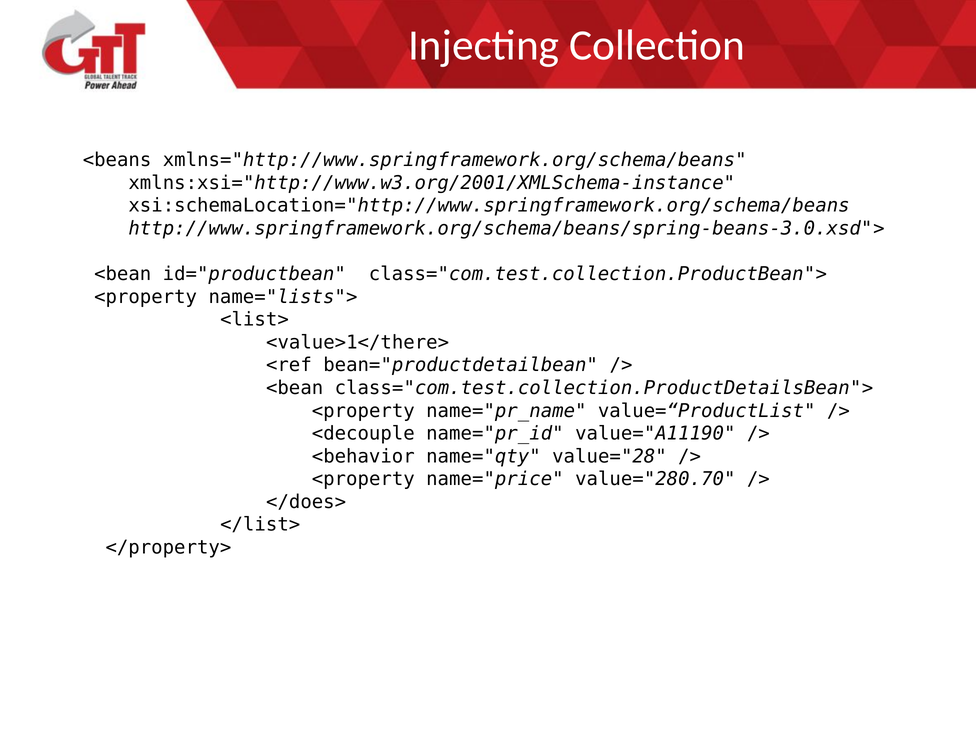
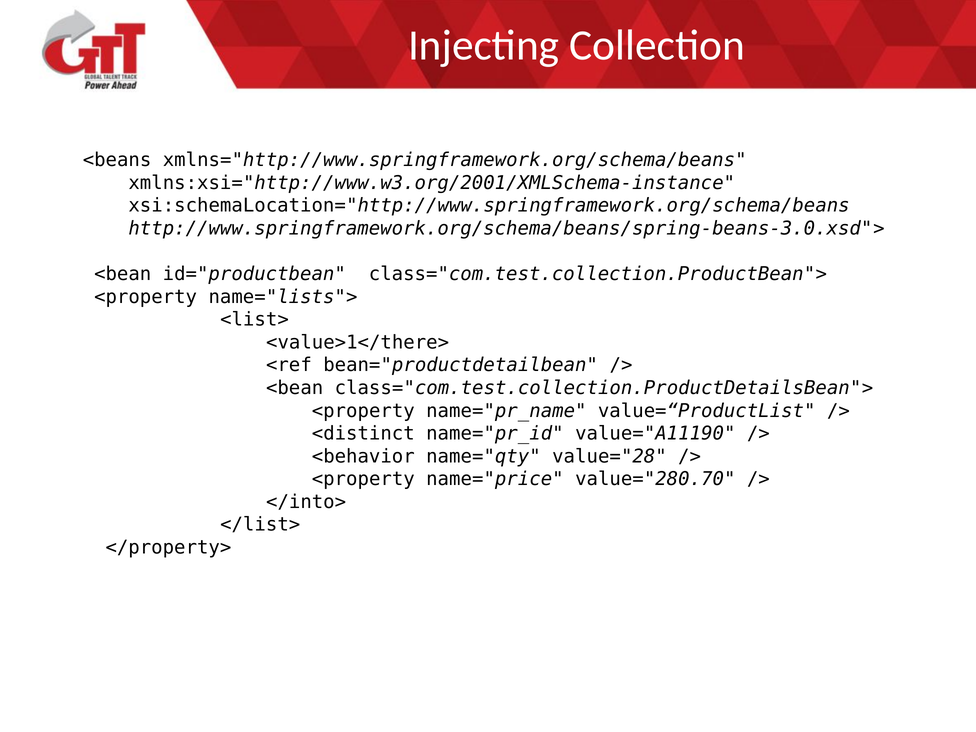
<decouple: <decouple -> <distinct (363, 434)
</does>: </does> -> </into> (306, 502)
